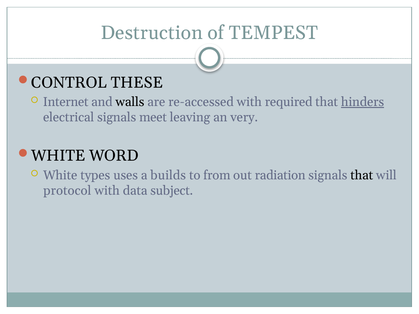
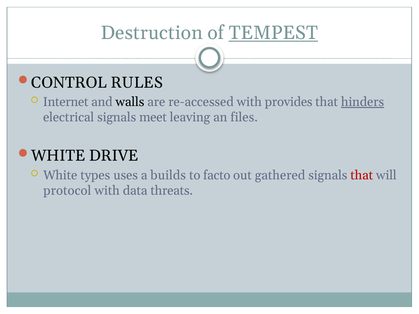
TEMPEST underline: none -> present (273, 33)
THESE: THESE -> RULES (137, 83)
required: required -> provides (289, 102)
very: very -> files (244, 117)
WORD: WORD -> DRIVE (114, 156)
from: from -> facto (217, 175)
radiation: radiation -> gathered (280, 175)
that colour: black -> red (362, 175)
subject: subject -> threats (172, 191)
